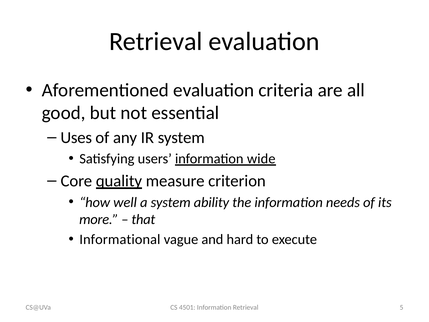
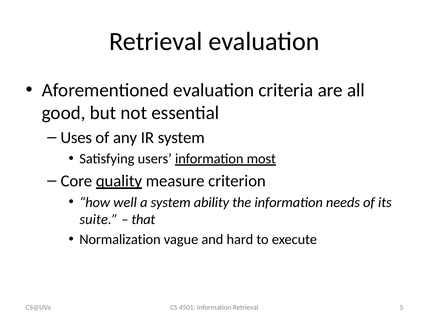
wide: wide -> most (261, 159)
more: more -> suite (99, 219)
Informational: Informational -> Normalization (120, 239)
